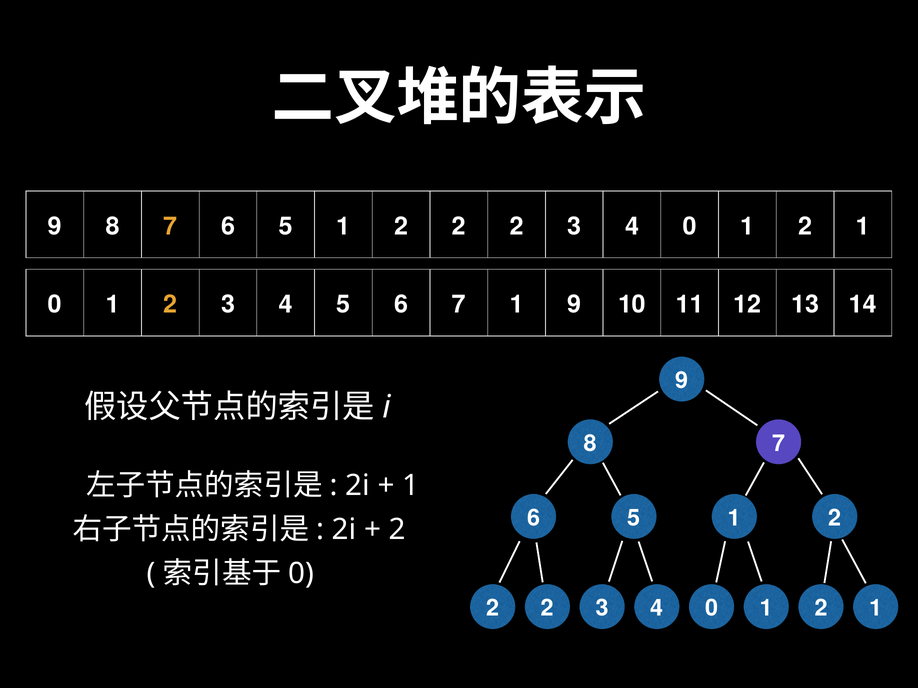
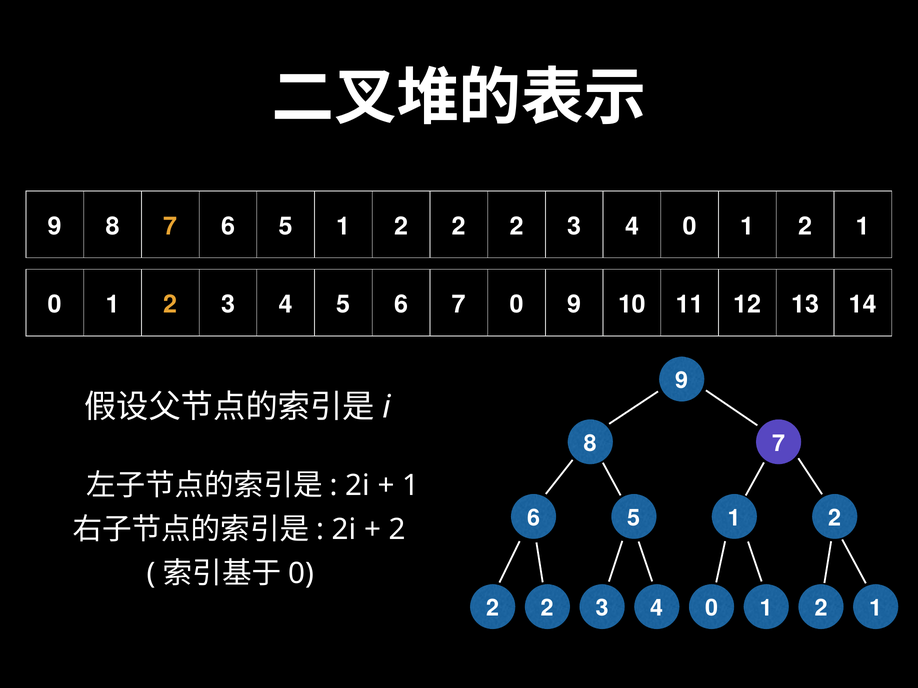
7 1: 1 -> 0 (517, 305)
